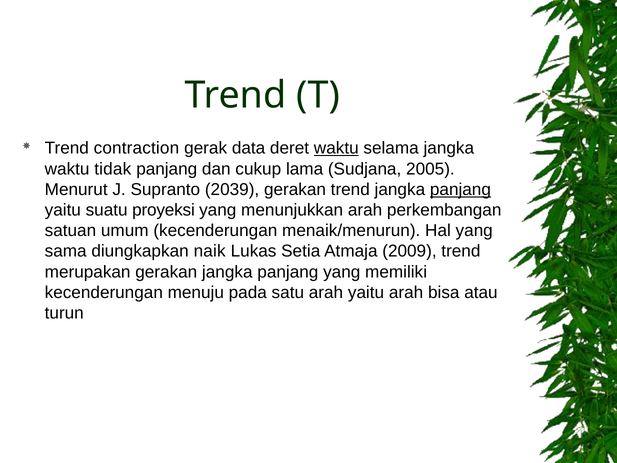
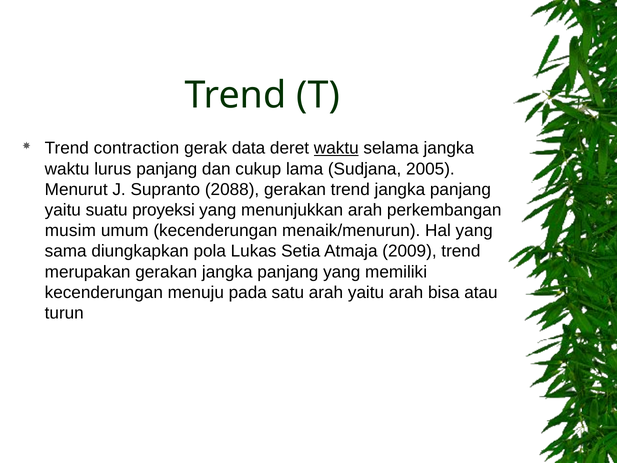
tidak: tidak -> lurus (113, 169)
2039: 2039 -> 2088 (232, 189)
panjang underline: present -> none (460, 189)
satuan: satuan -> musim (70, 231)
naik: naik -> pola (210, 251)
